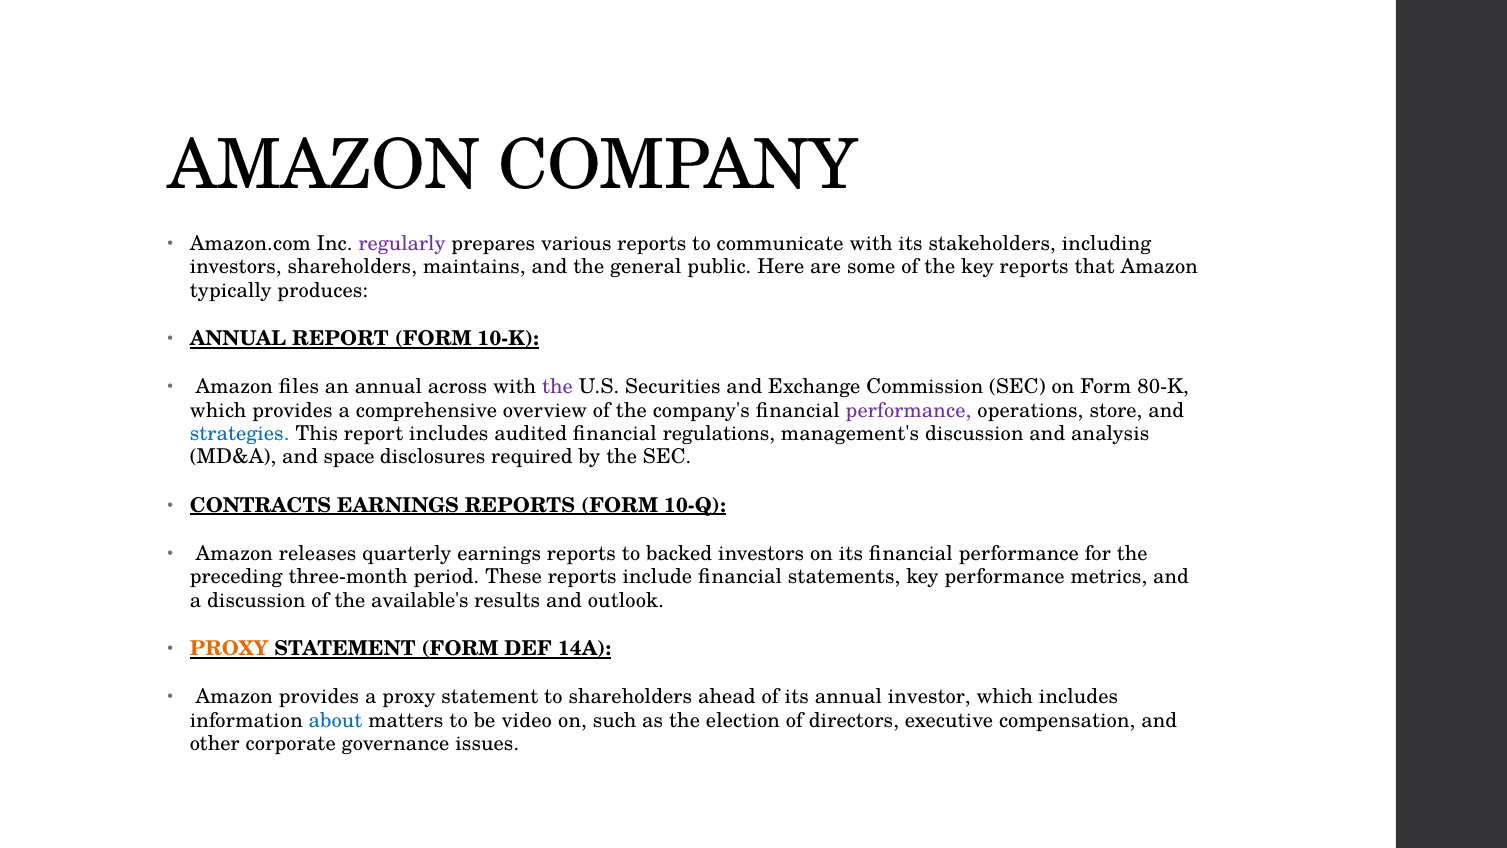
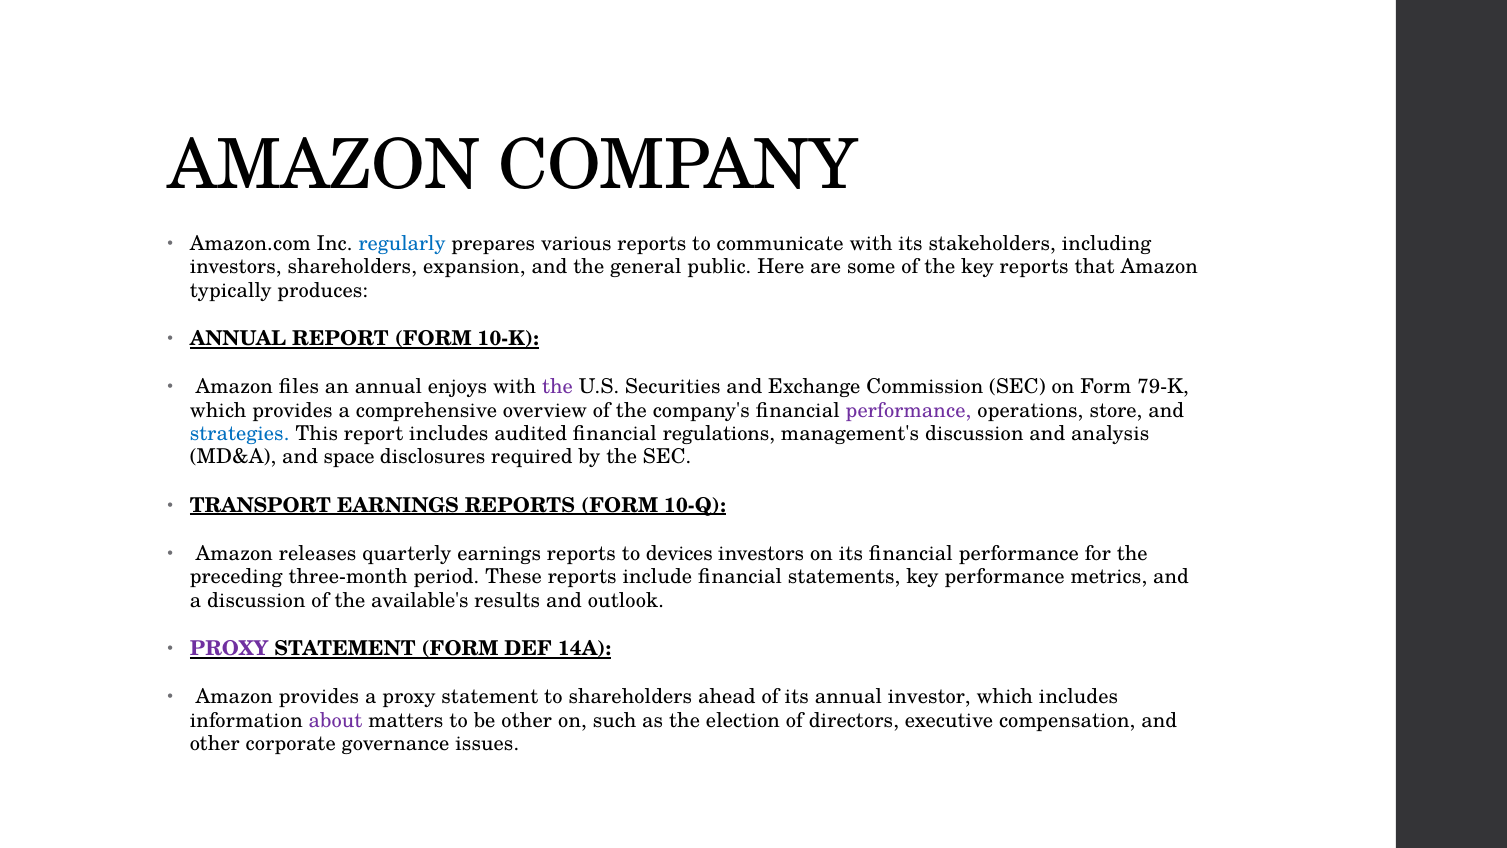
regularly colour: purple -> blue (402, 244)
maintains: maintains -> expansion (474, 267)
across: across -> enjoys (458, 387)
80-K: 80-K -> 79-K (1163, 387)
CONTRACTS: CONTRACTS -> TRANSPORT (260, 505)
backed: backed -> devices (679, 554)
PROXY colour: orange -> purple (229, 649)
about colour: blue -> purple (336, 720)
be video: video -> other (527, 720)
